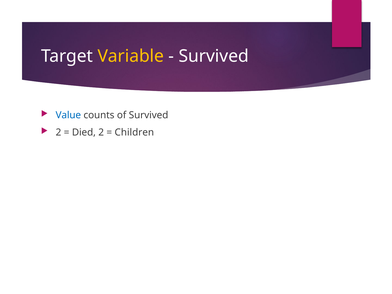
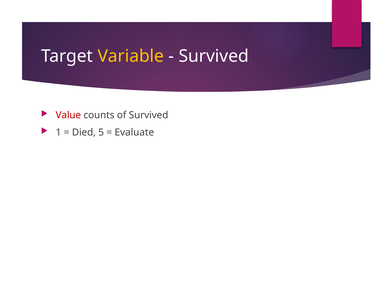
Value colour: blue -> red (68, 115)
2: 2 -> 1 (58, 132)
Died 2: 2 -> 5 (101, 132)
Children: Children -> Evaluate (134, 132)
